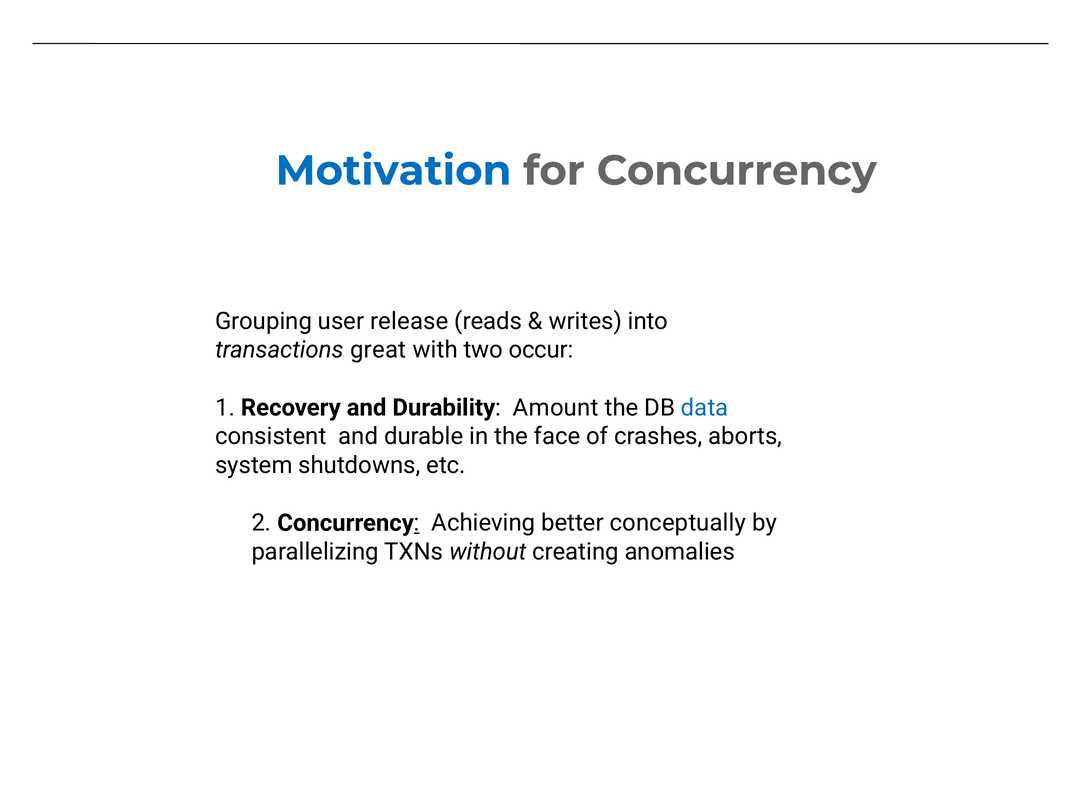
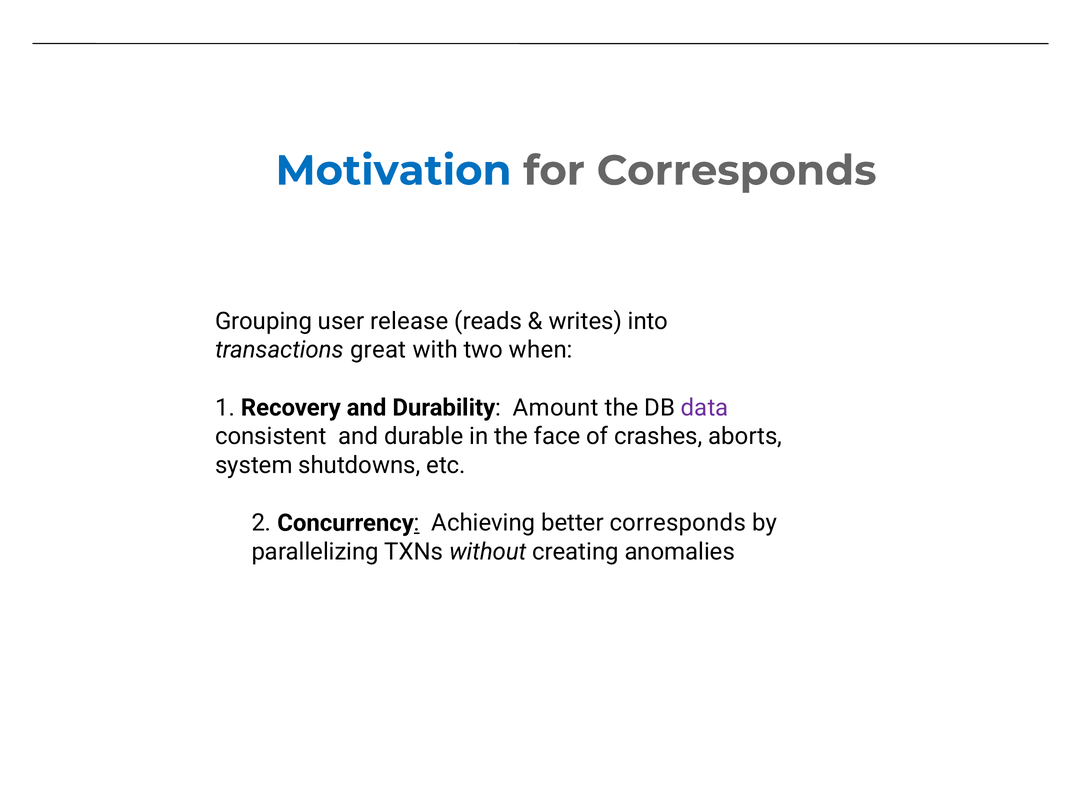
for Concurrency: Concurrency -> Corresponds (737, 171)
occur: occur -> when (541, 350)
data colour: blue -> purple (705, 407)
better conceptually: conceptually -> corresponds (678, 523)
